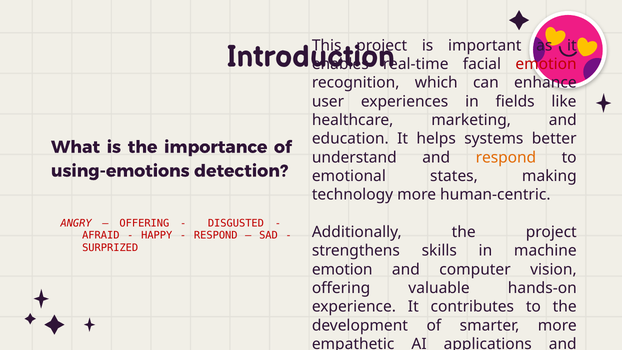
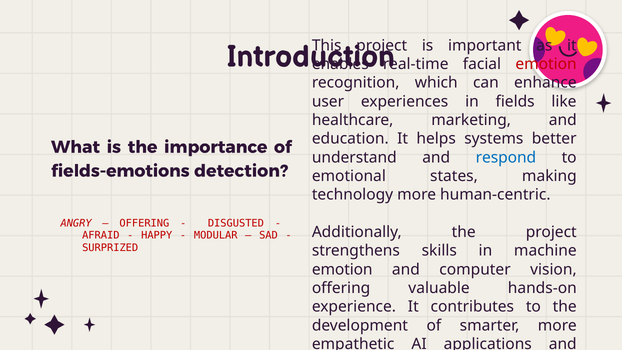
respond colour: orange -> blue (506, 157)
using-emotions: using-emotions -> fields-emotions (120, 171)
RESPOND: RESPOND -> MODULAR (216, 235)
